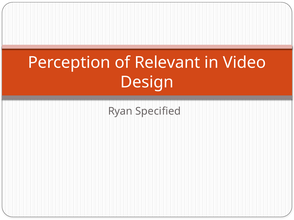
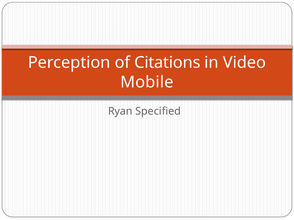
Relevant: Relevant -> Citations (167, 63)
Design: Design -> Mobile (147, 82)
